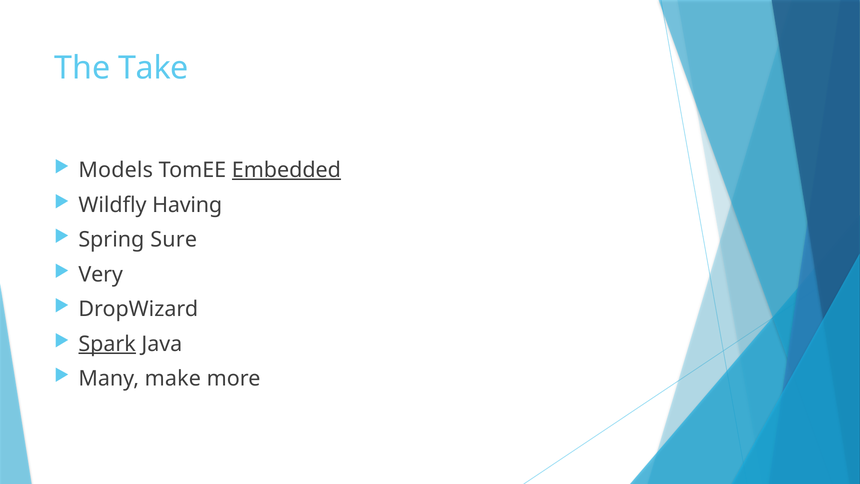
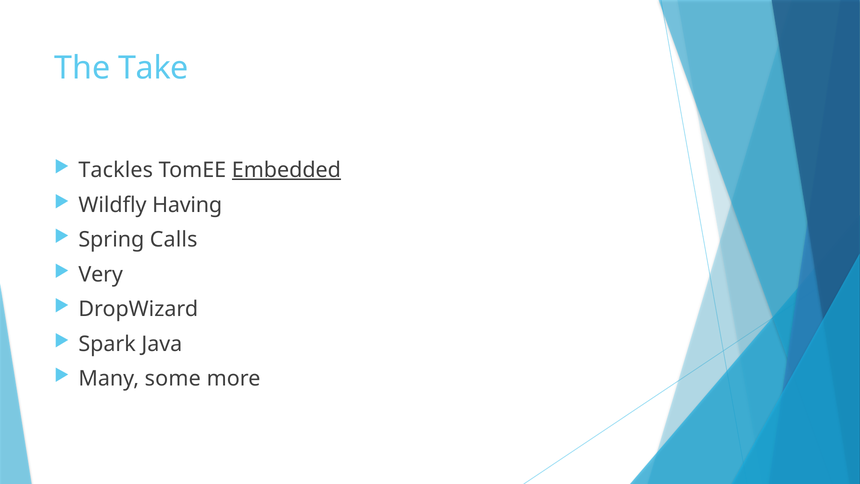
Models: Models -> Tackles (116, 170)
Sure: Sure -> Calls (174, 240)
Spark underline: present -> none (107, 344)
make: make -> some (173, 379)
